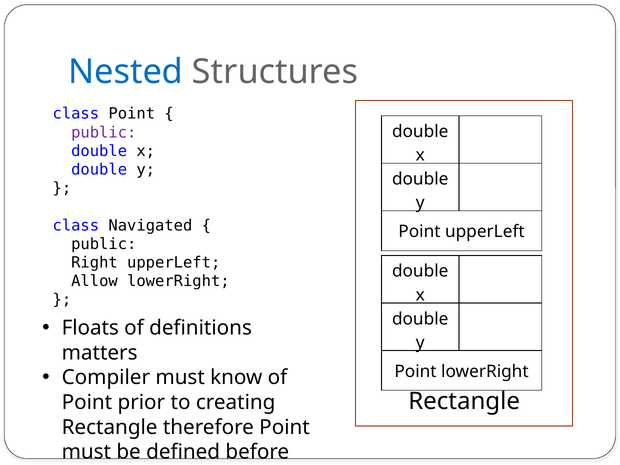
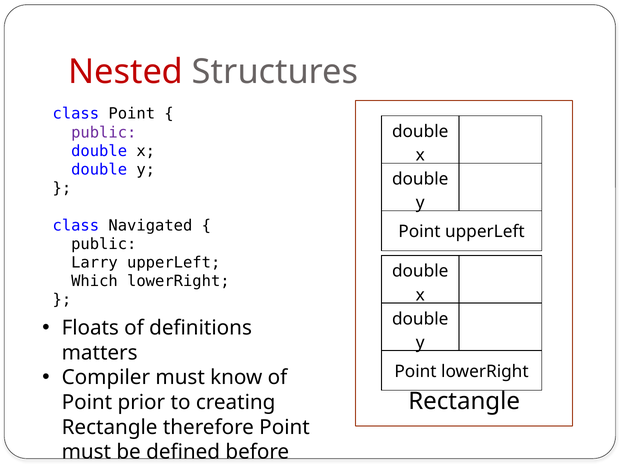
Nested colour: blue -> red (126, 72)
Right: Right -> Larry (94, 263)
Allow: Allow -> Which (94, 281)
